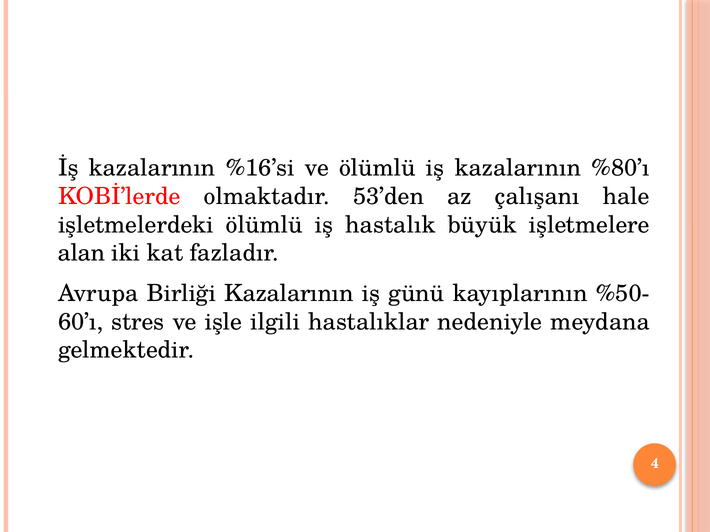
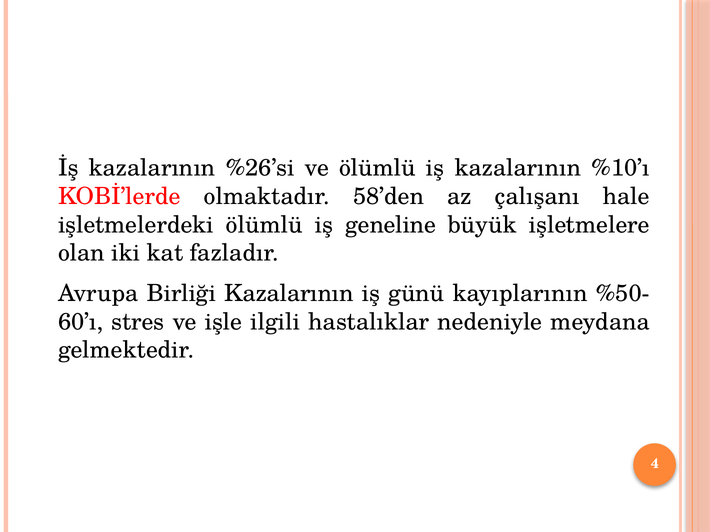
%16’si: %16’si -> %26’si (260, 168)
%80’ı: %80’ı -> %10’ı (620, 168)
53’den: 53’den -> 58’den (389, 197)
hastalık: hastalık -> geneline (391, 225)
alan: alan -> olan (81, 253)
